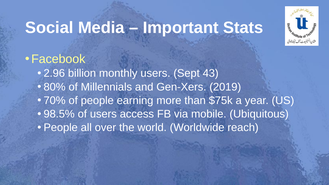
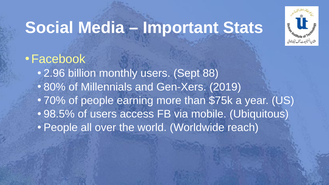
43: 43 -> 88 (211, 73)
